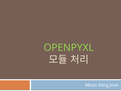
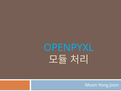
OPENPYXL colour: light green -> light blue (69, 47)
